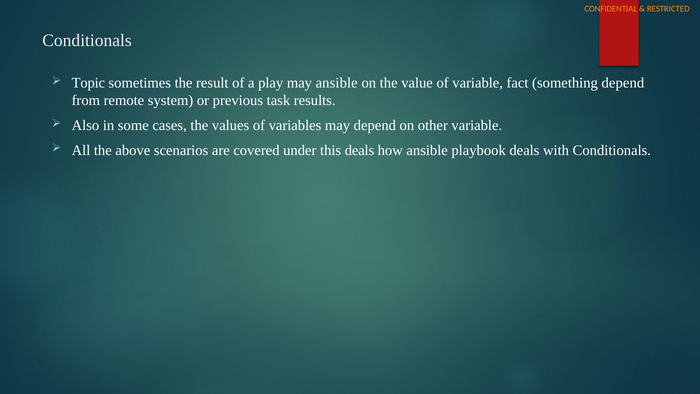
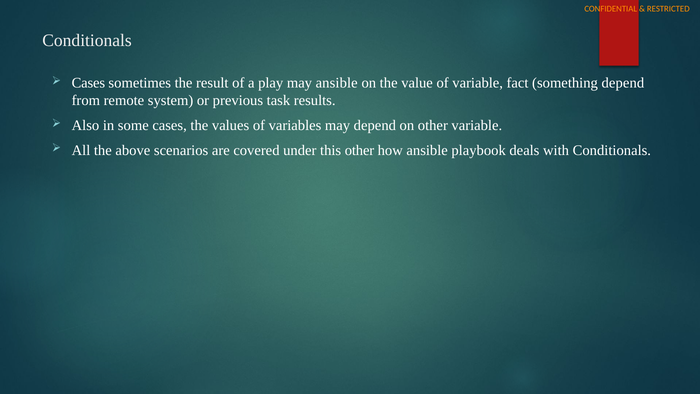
Topic: Topic -> Cases (88, 83)
this deals: deals -> other (359, 150)
